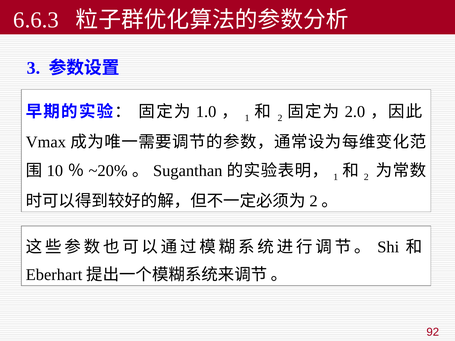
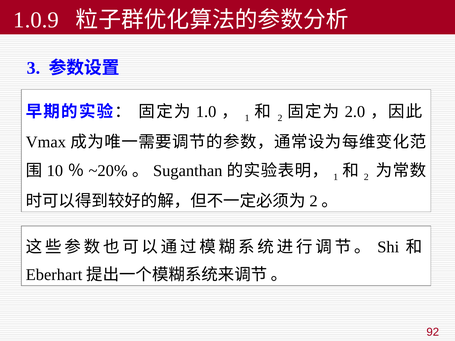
6.6.3: 6.6.3 -> 1.0.9 (36, 20)
